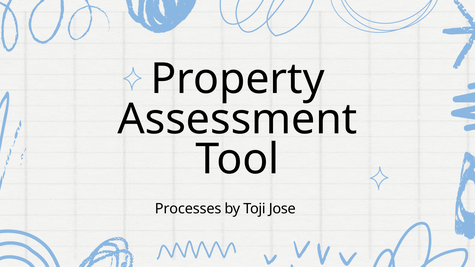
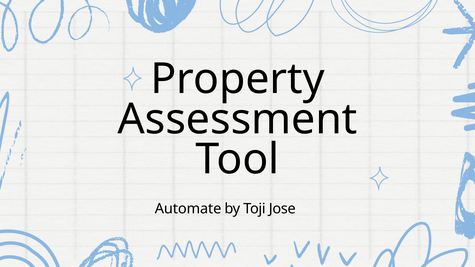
Processes: Processes -> Automate (188, 209)
